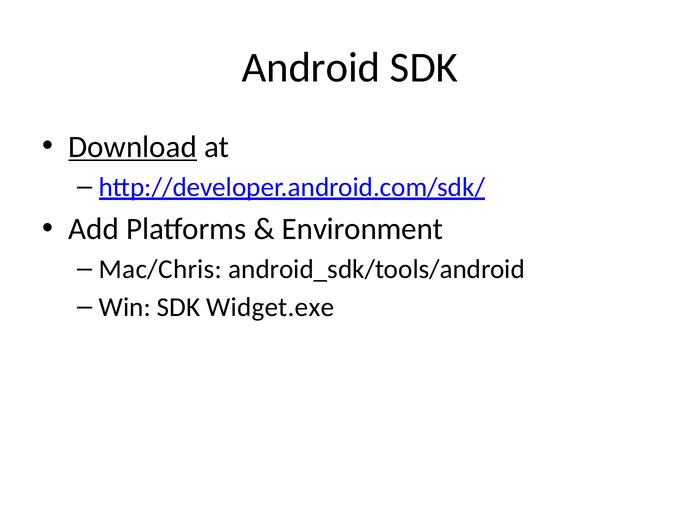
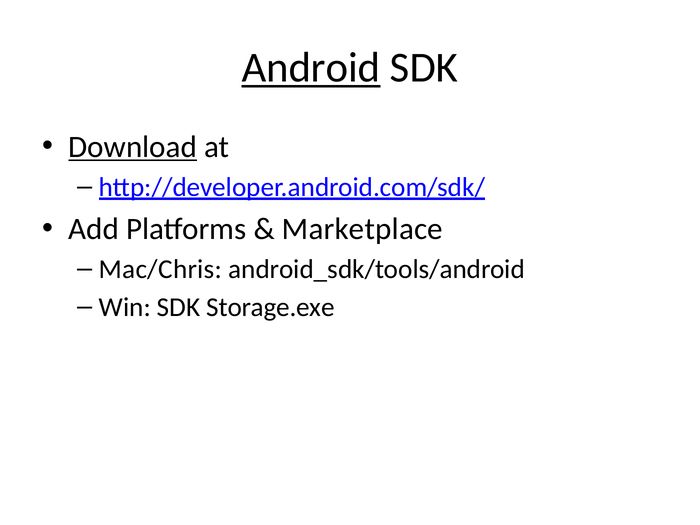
Android underline: none -> present (311, 68)
Environment: Environment -> Marketplace (362, 229)
Widget.exe: Widget.exe -> Storage.exe (270, 307)
